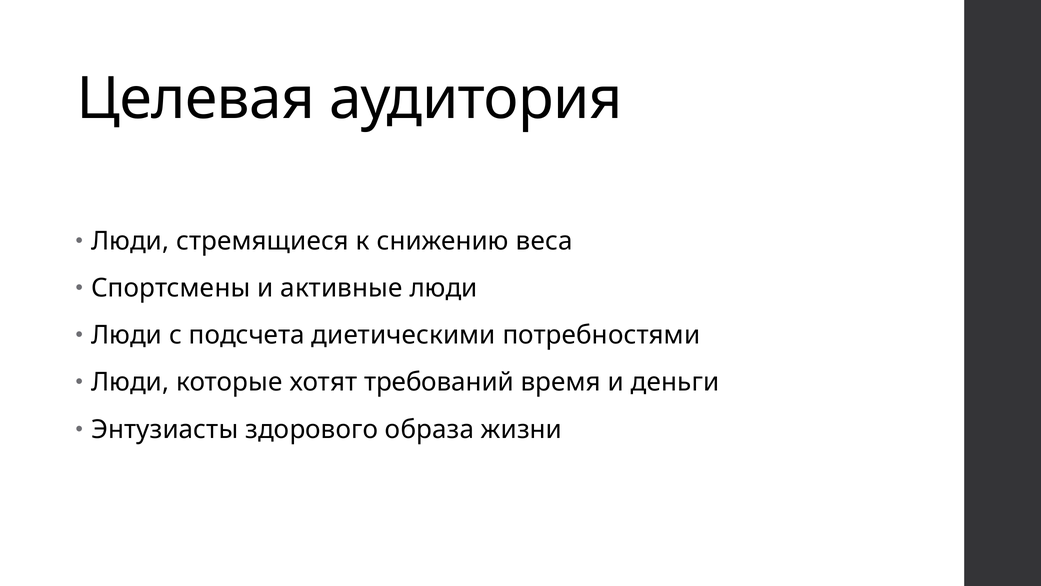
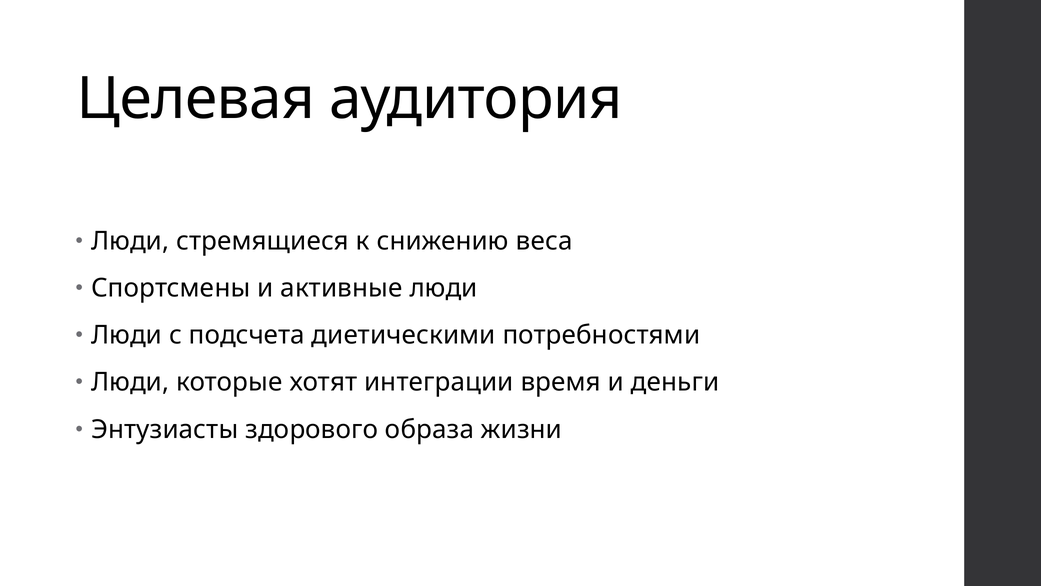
требований: требований -> интеграции (439, 382)
